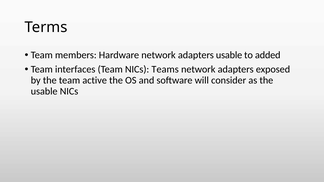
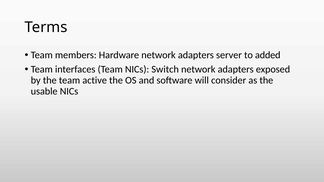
adapters usable: usable -> server (229, 55)
Teams: Teams -> Switch (165, 69)
